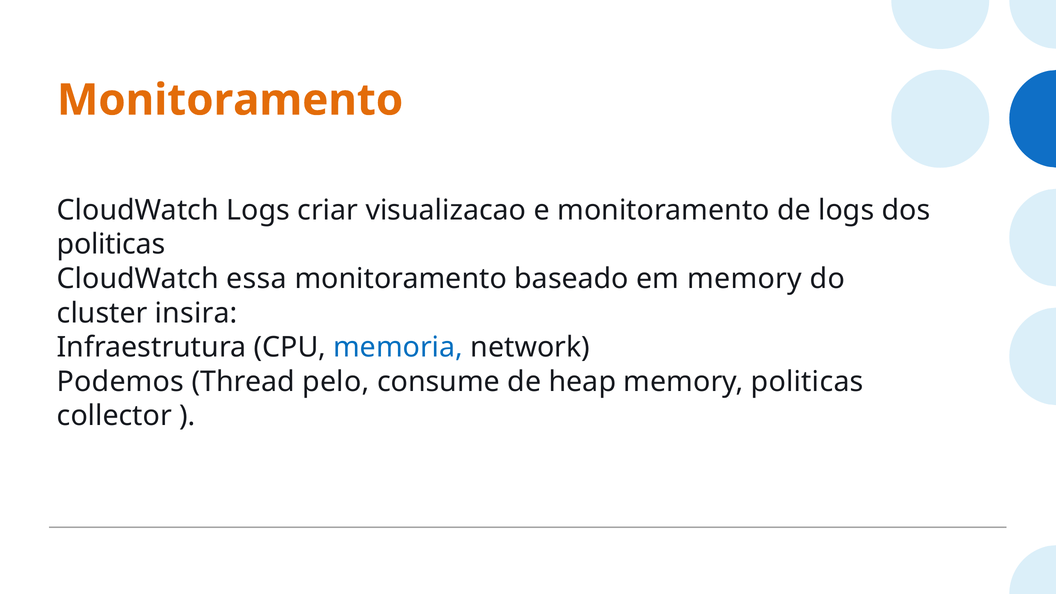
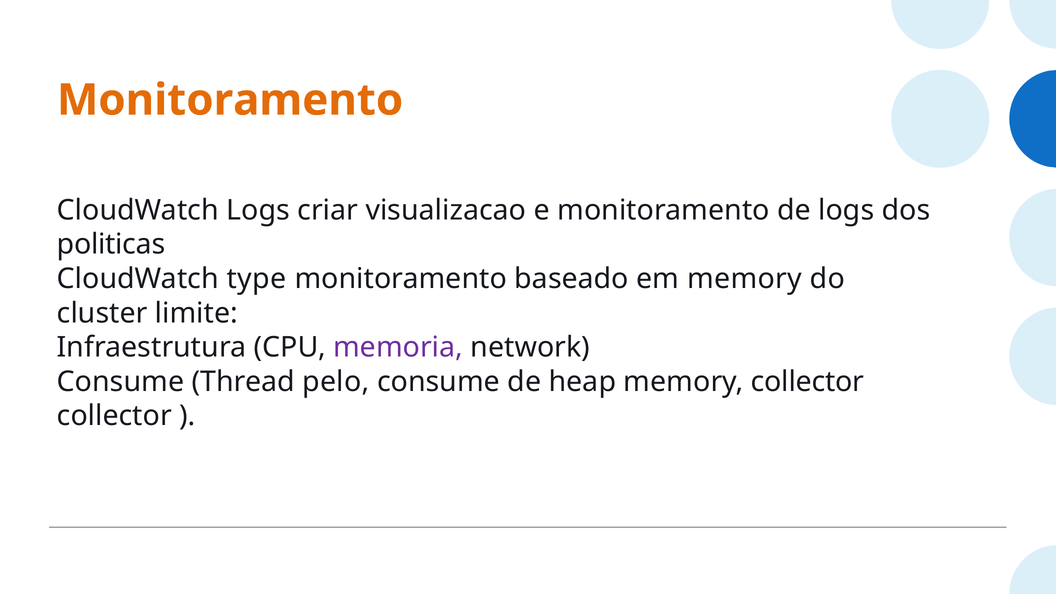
essa: essa -> type (257, 279)
insira: insira -> limite (196, 313)
memoria colour: blue -> purple (398, 347)
Podemos: Podemos -> Consume (121, 382)
memory politicas: politicas -> collector (807, 382)
